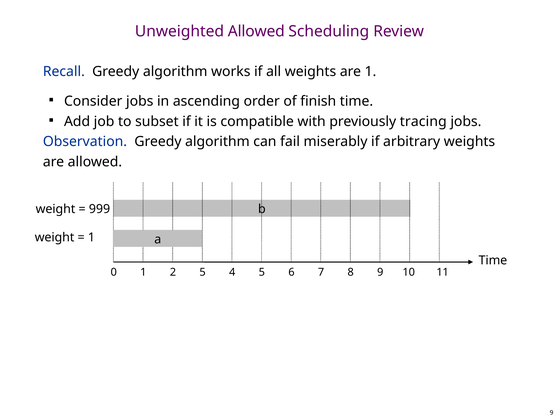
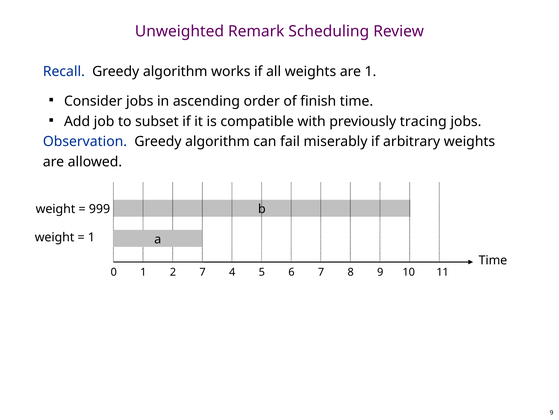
Unweighted Allowed: Allowed -> Remark (256, 31)
2 5: 5 -> 7 (203, 272)
